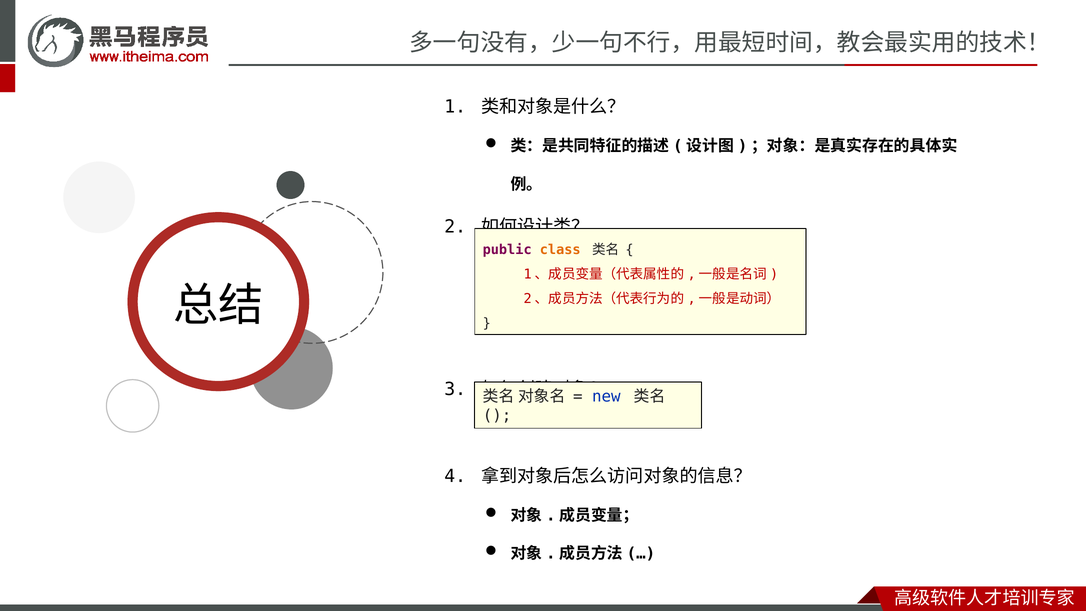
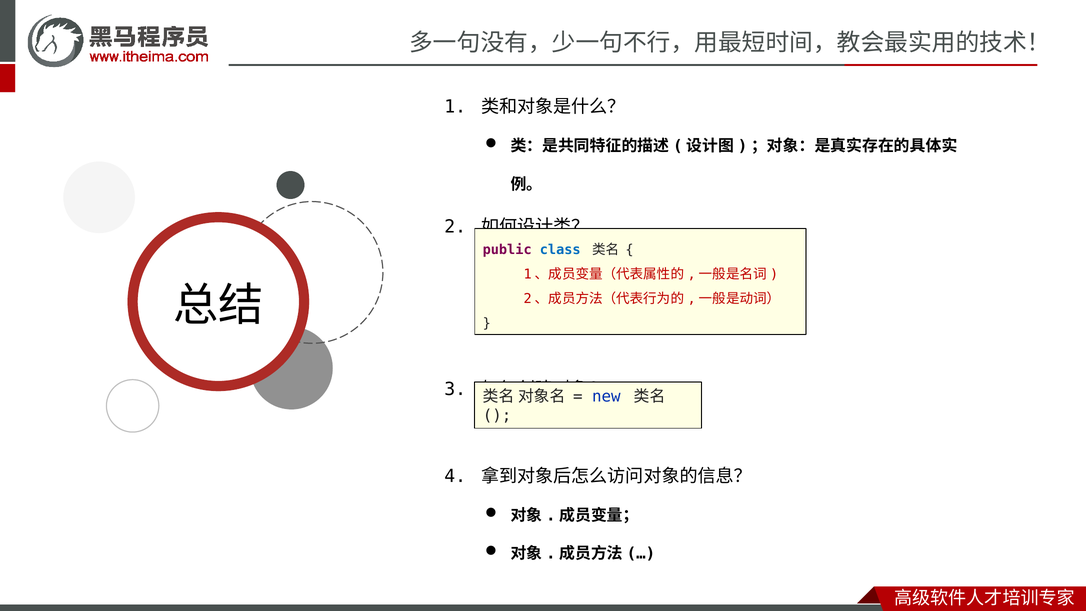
class colour: orange -> blue (560, 250)
